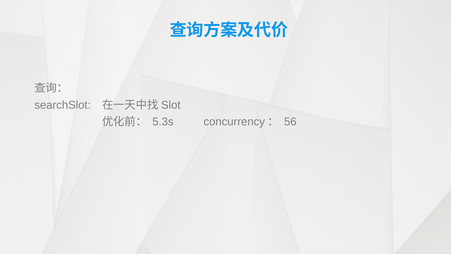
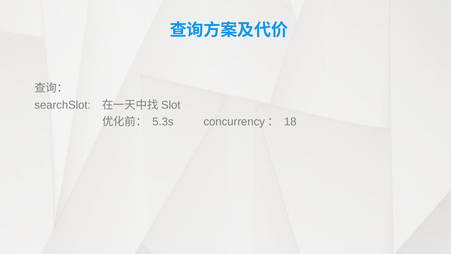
56: 56 -> 18 (290, 122)
